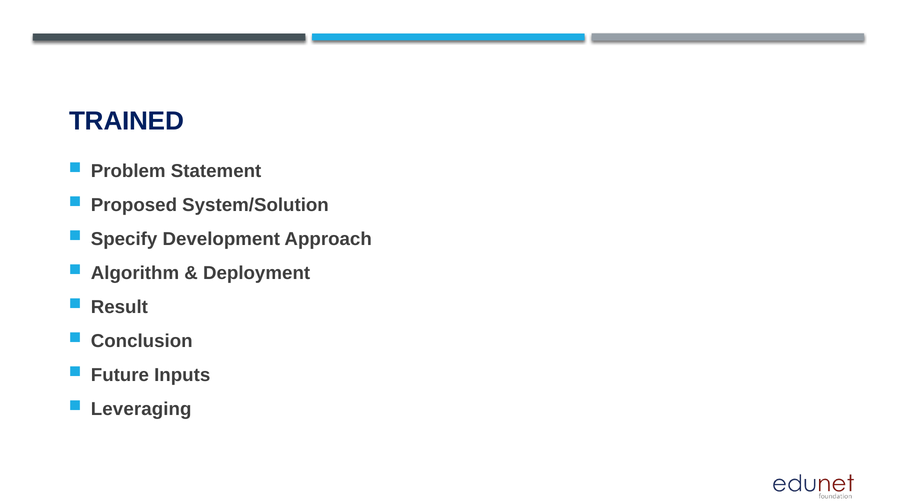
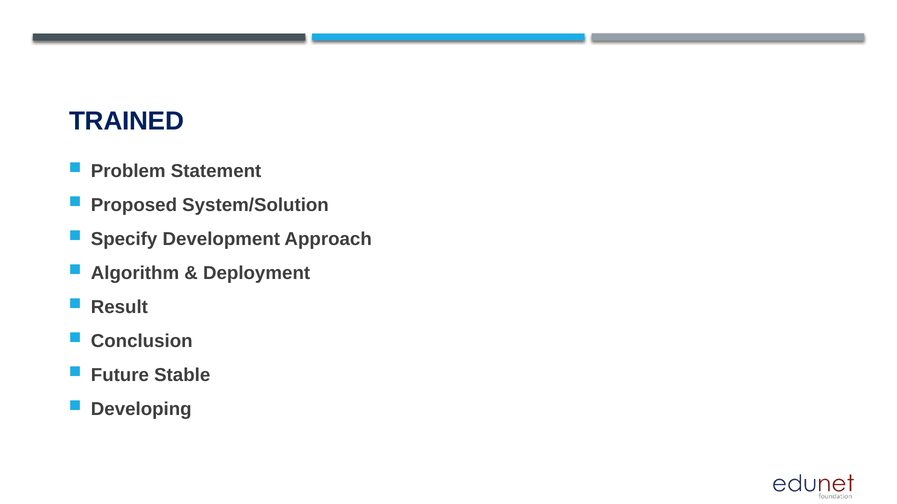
Inputs: Inputs -> Stable (182, 375)
Leveraging: Leveraging -> Developing (141, 409)
